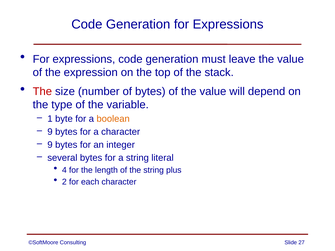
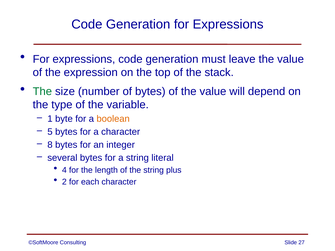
The colour: red -> green (42, 92)
9: 9 -> 5 (50, 132)
9: 9 -> 8 (50, 145)
